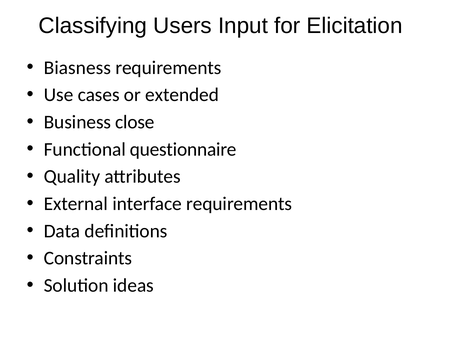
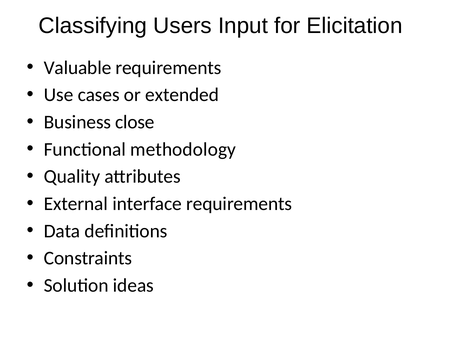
Biasness: Biasness -> Valuable (78, 68)
questionnaire: questionnaire -> methodology (183, 149)
